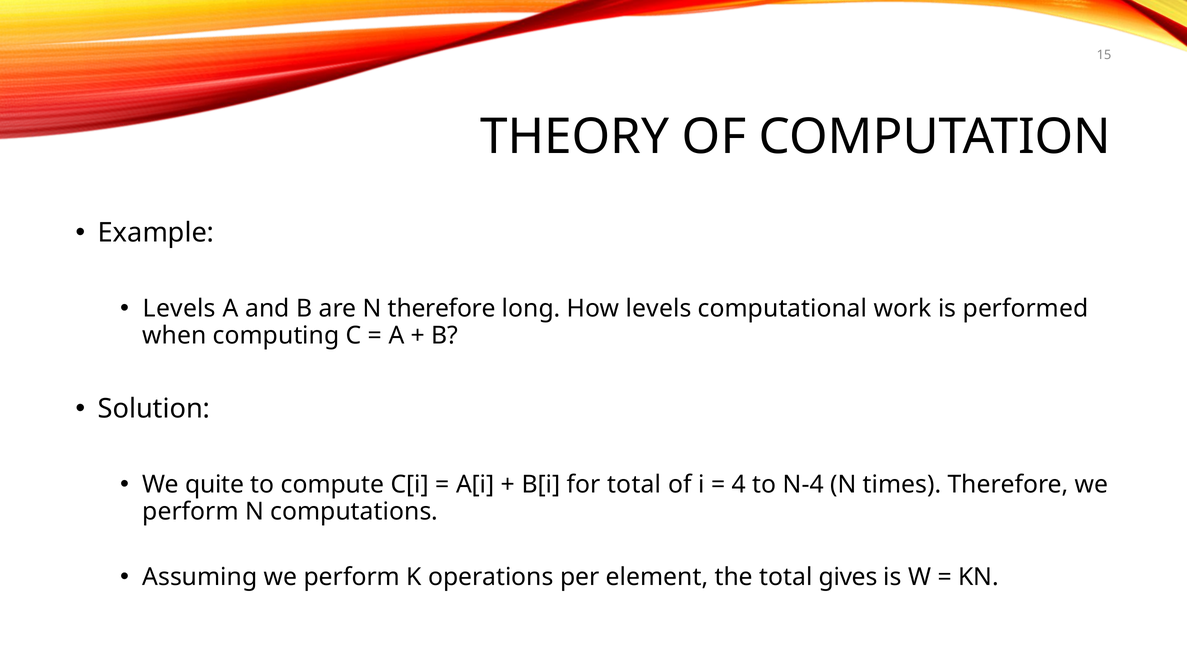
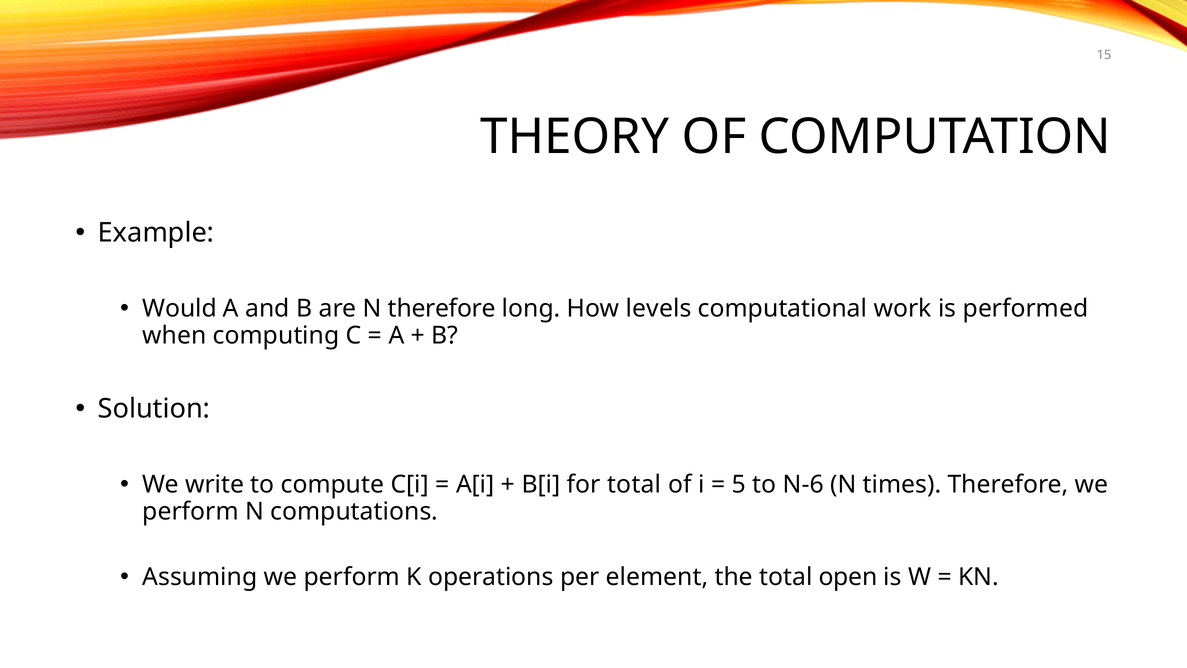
Levels: Levels -> Would (180, 309)
quite: quite -> write (215, 484)
4: 4 -> 5 (739, 484)
N-4: N-4 -> N-6 (803, 484)
gives: gives -> open (848, 577)
